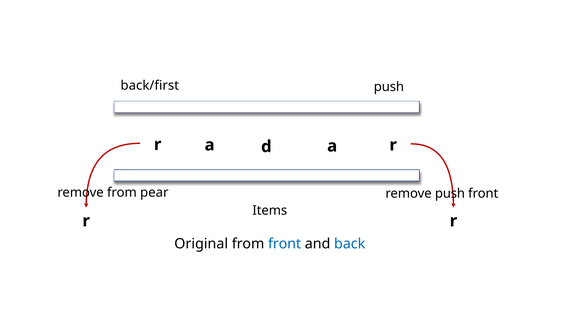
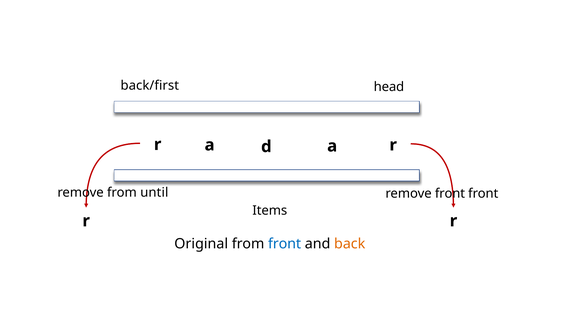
push: push -> head (389, 87)
pear: pear -> until (154, 192)
remove push: push -> front (450, 193)
back colour: blue -> orange (350, 243)
